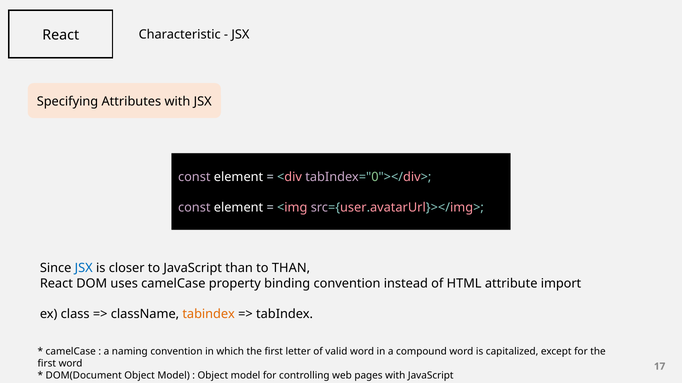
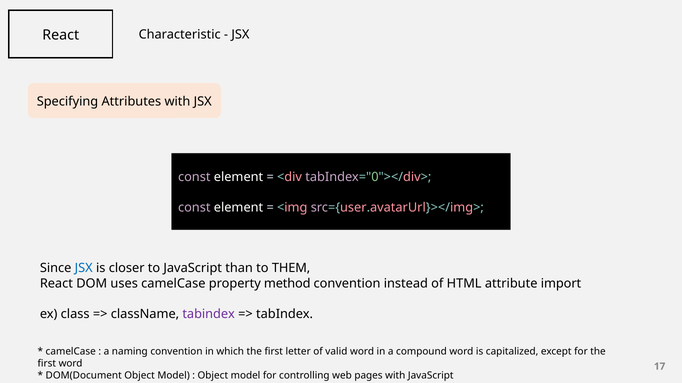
to THAN: THAN -> THEM (291, 269)
binding: binding -> method (287, 284)
tabindex colour: orange -> purple (209, 315)
